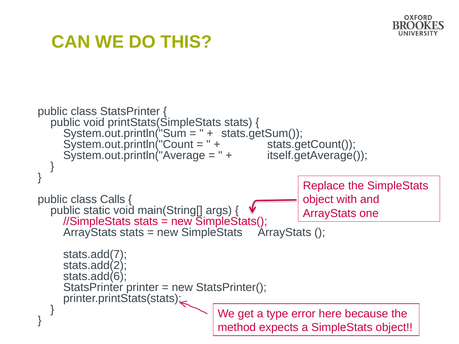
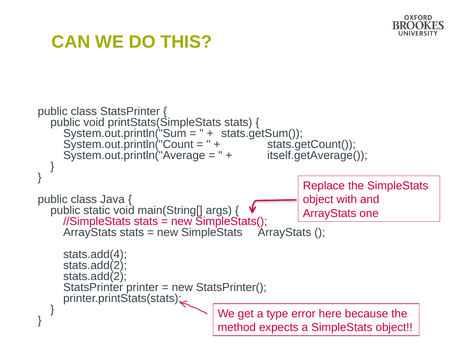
Calls: Calls -> Java (112, 199)
stats.add(7: stats.add(7 -> stats.add(4 (95, 255)
stats.add(6: stats.add(6 -> stats.add(2 (95, 277)
